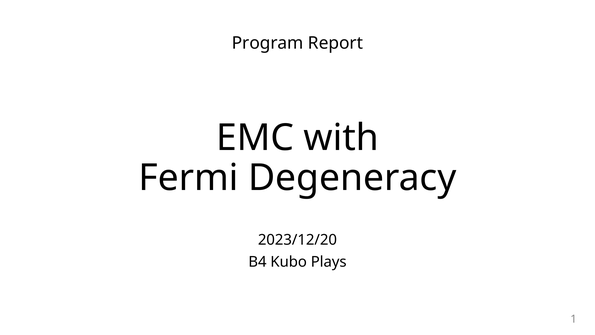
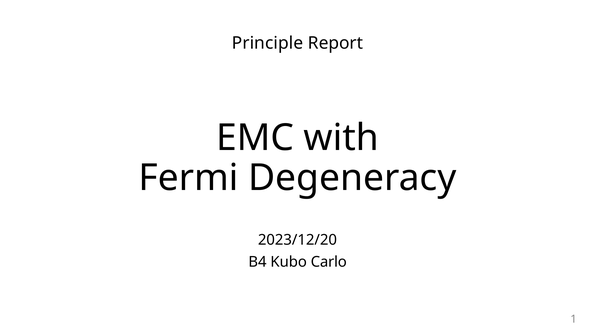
Program: Program -> Principle (268, 43)
Plays: Plays -> Carlo (329, 262)
